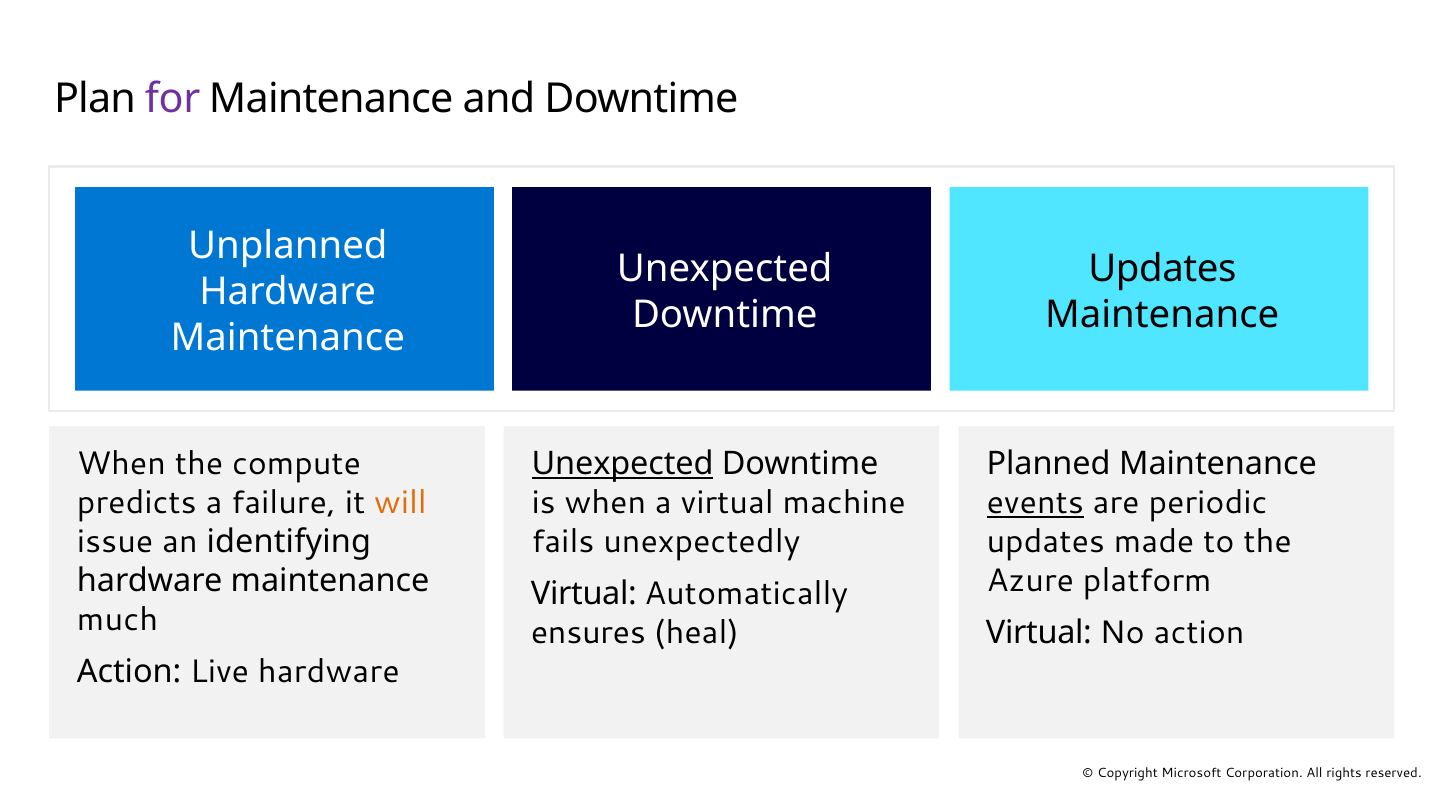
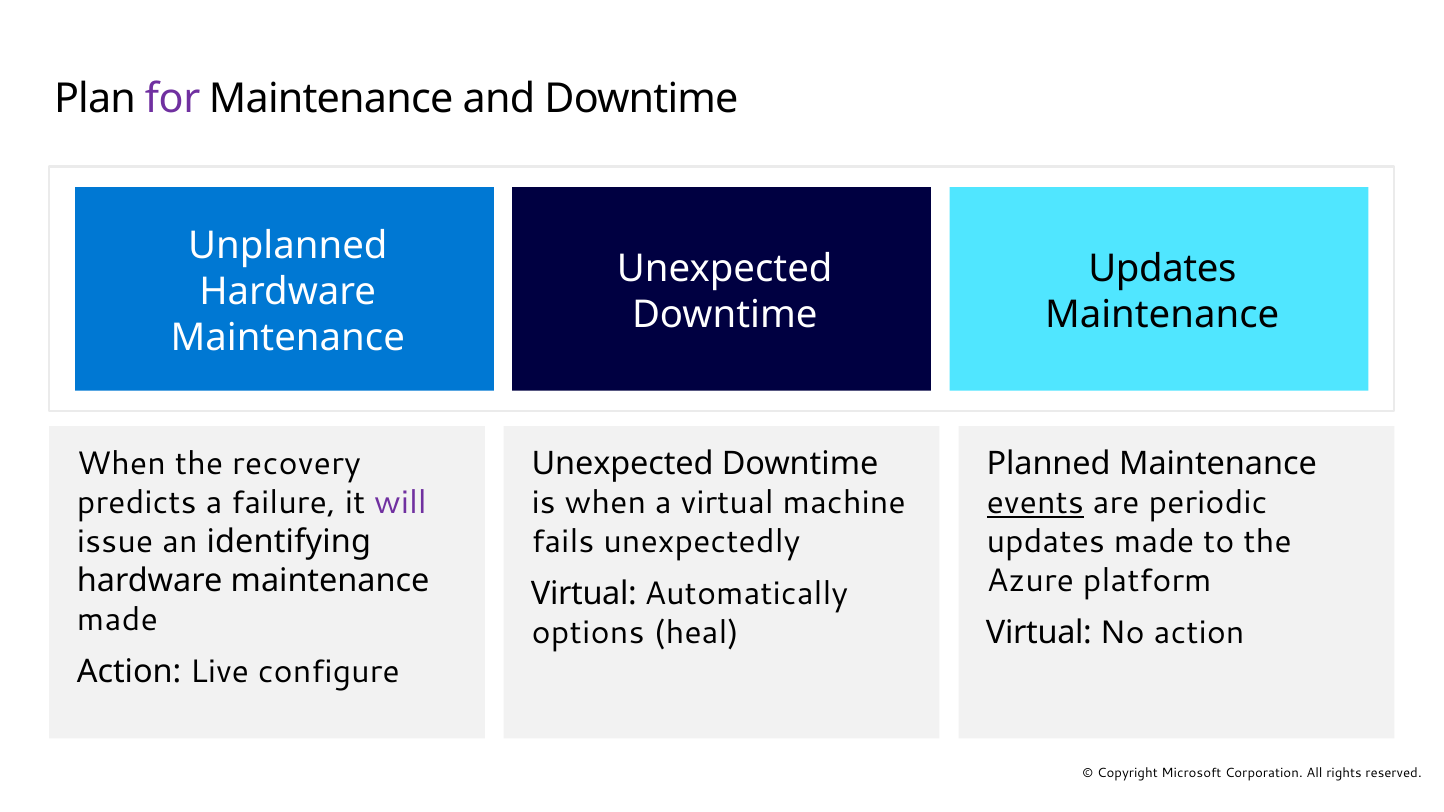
compute: compute -> recovery (297, 464)
Unexpected underline: present -> none (623, 464)
will colour: orange -> purple (401, 503)
much: much -> made (118, 619)
ensures: ensures -> options (588, 633)
Live hardware: hardware -> configure (329, 672)
